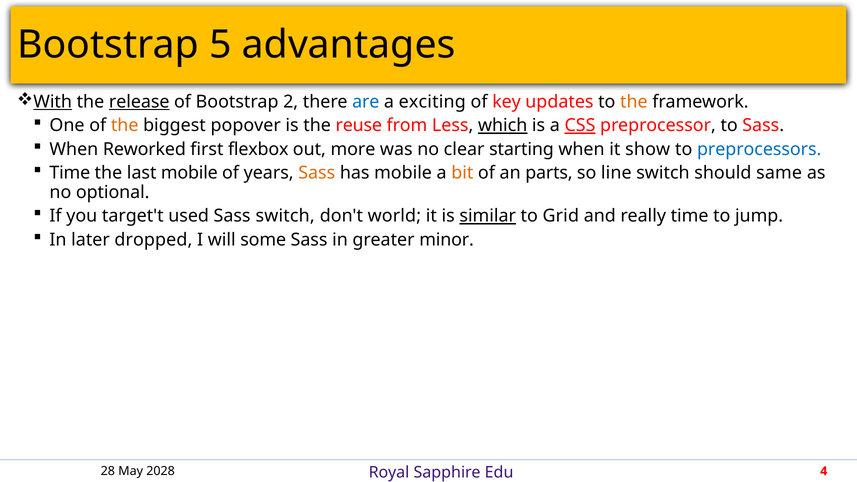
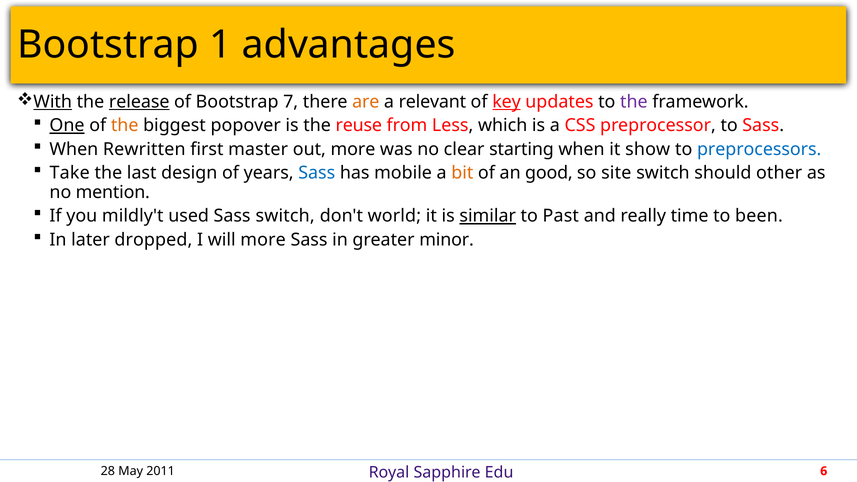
5: 5 -> 1 (220, 45)
2: 2 -> 7 (291, 102)
are colour: blue -> orange (366, 102)
exciting: exciting -> relevant (432, 102)
key underline: none -> present (507, 102)
the colour: orange -> purple (634, 102)
One underline: none -> present (67, 126)
which underline: present -> none (503, 126)
CSS underline: present -> none (580, 126)
Reworked: Reworked -> Rewritten (144, 149)
flexbox: flexbox -> master (258, 149)
Time: Time -> Take (70, 173)
last mobile: mobile -> design (189, 173)
Sass colour: orange -> blue (317, 173)
parts: parts -> good (549, 173)
line: line -> site (616, 173)
same: same -> other (779, 173)
optional: optional -> mention (113, 192)
target't: target't -> mildly't (133, 216)
Grid: Grid -> Past (561, 216)
jump: jump -> been (759, 216)
will some: some -> more (263, 240)
2028: 2028 -> 2011 (161, 471)
4: 4 -> 6 (824, 471)
